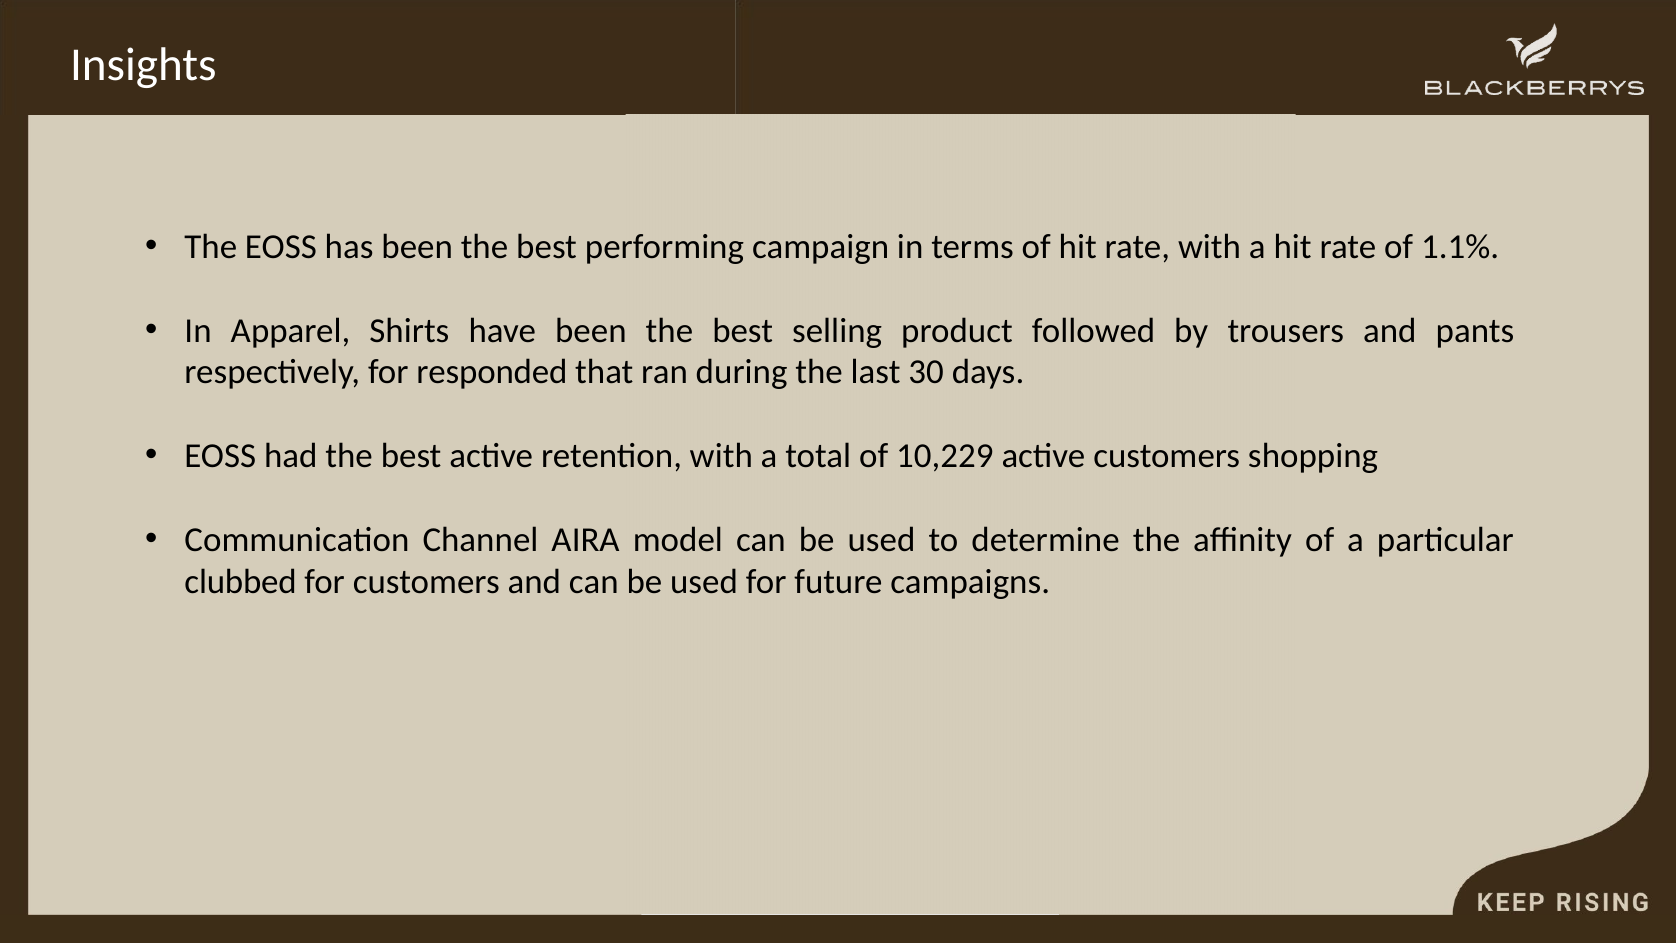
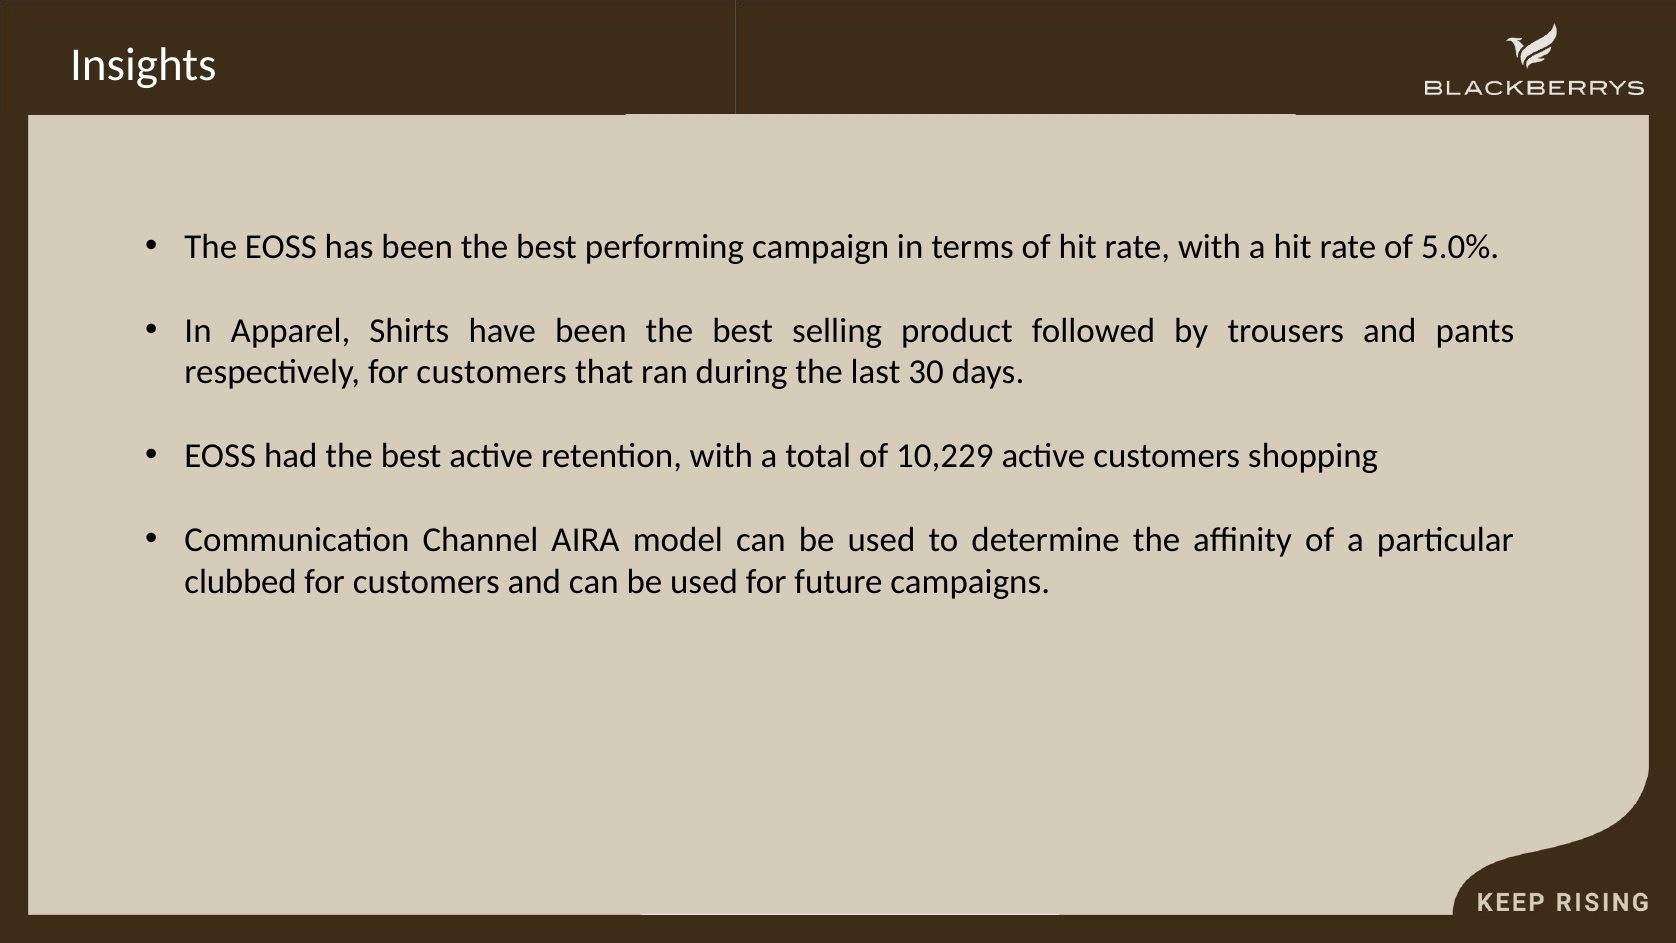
1.1%: 1.1% -> 5.0% (1460, 247)
respectively for responded: responded -> customers (492, 372)
